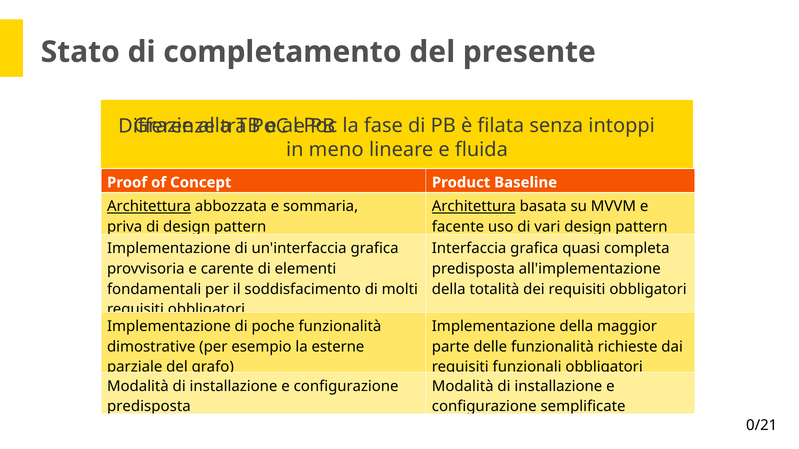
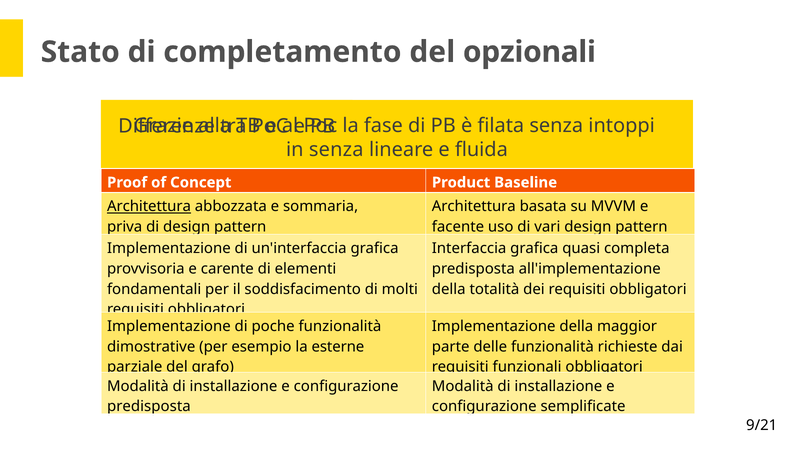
presente: presente -> opzionali (529, 52)
in meno: meno -> senza (336, 150)
Architettura underline: present -> none (474, 207)
0/21: 0/21 -> 9/21 (762, 426)
